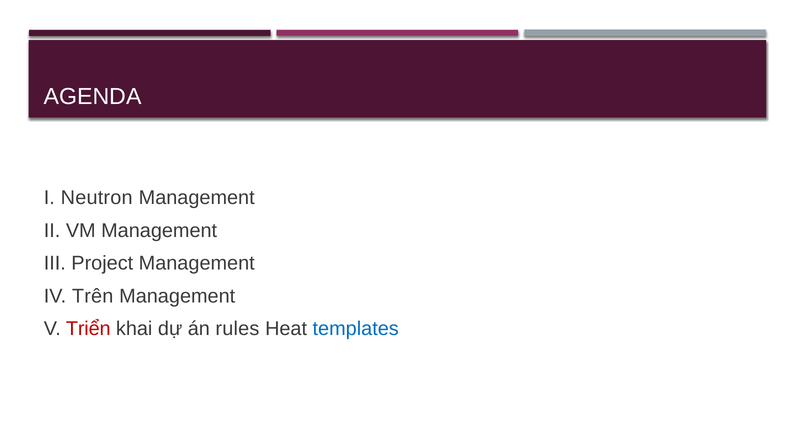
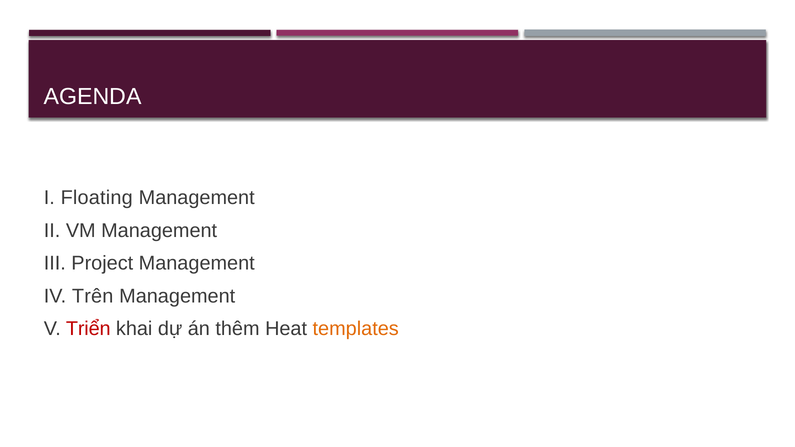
Neutron: Neutron -> Floating (97, 198)
rules: rules -> thêm (238, 329)
templates colour: blue -> orange (356, 329)
